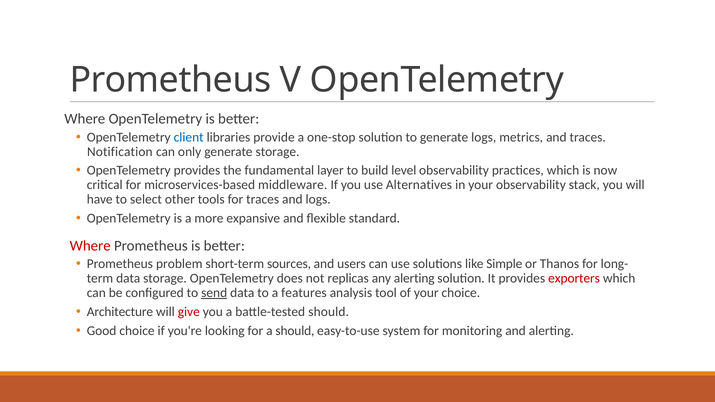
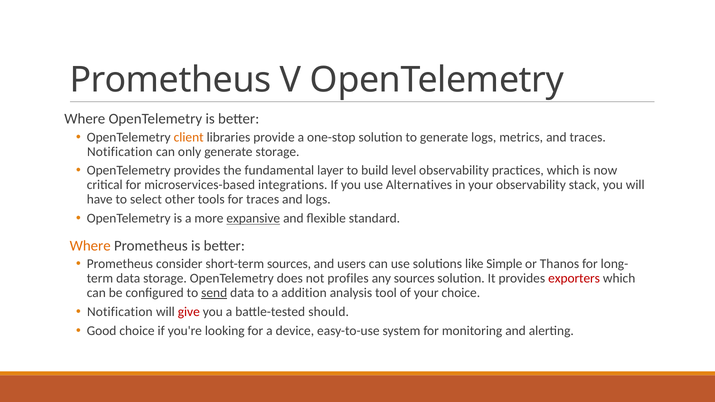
client colour: blue -> orange (189, 137)
middleware: middleware -> integrations (293, 185)
expansive underline: none -> present (253, 219)
Where colour: red -> orange (90, 246)
problem: problem -> consider (179, 264)
replicas: replicas -> profiles (348, 279)
any alerting: alerting -> sources (414, 279)
features: features -> addition (304, 293)
Architecture: Architecture -> Notification (120, 312)
a should: should -> device (295, 331)
